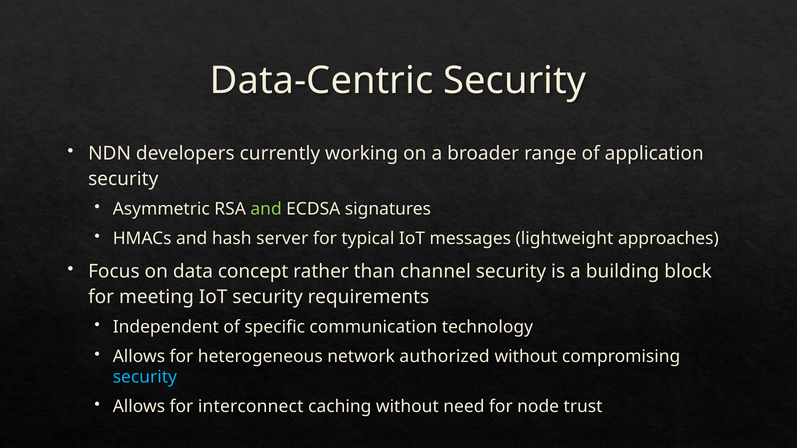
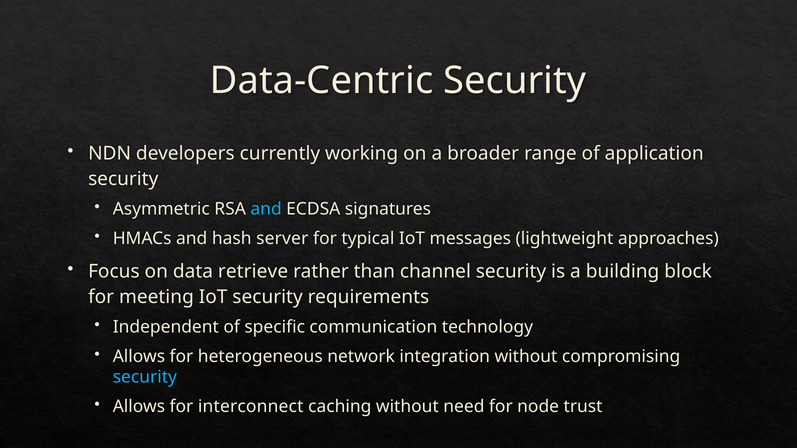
and colour: light green -> light blue (266, 209)
concept: concept -> retrieve (253, 272)
authorized: authorized -> integration (445, 357)
